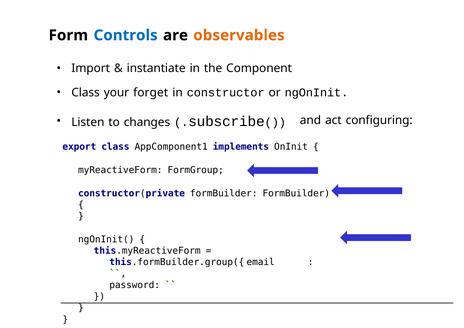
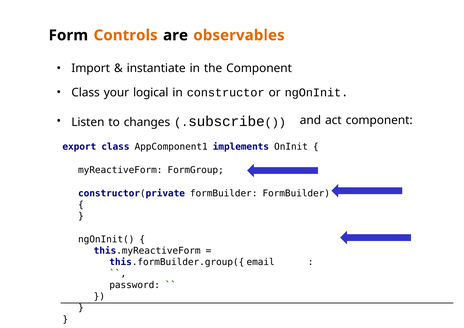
Controls colour: blue -> orange (126, 35)
forget: forget -> logical (151, 93)
act configuring: configuring -> component (379, 120)
